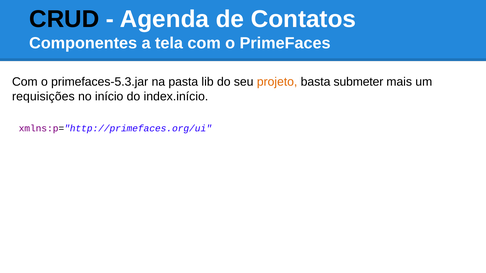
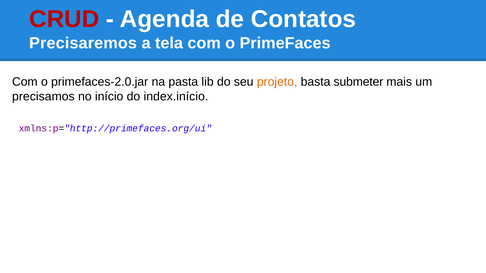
CRUD colour: black -> red (64, 19)
Componentes: Componentes -> Precisaremos (83, 43)
primefaces-5.3.jar: primefaces-5.3.jar -> primefaces-2.0.jar (100, 82)
requisições: requisições -> precisamos (43, 97)
